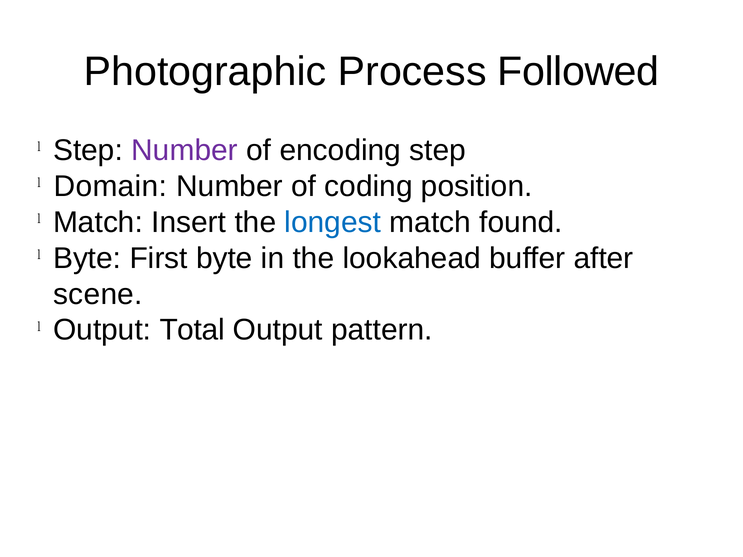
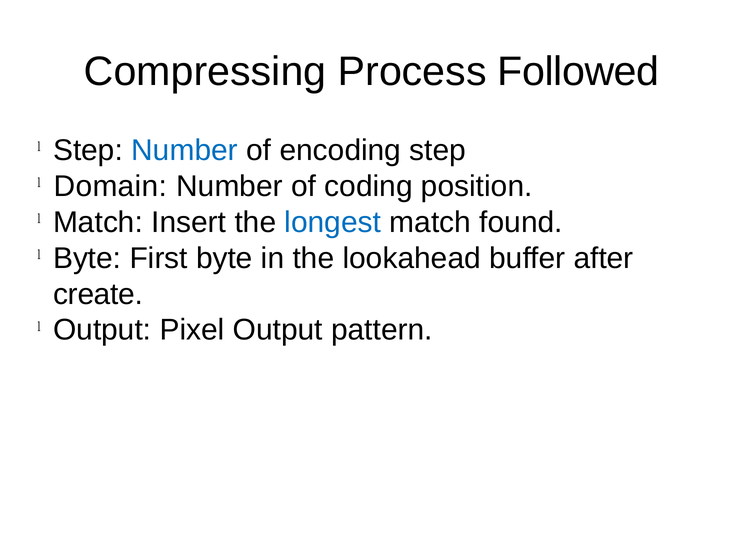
Photographic: Photographic -> Compressing (205, 72)
Number colour: purple -> blue (185, 150)
scene: scene -> create (98, 294)
Total: Total -> Pixel (192, 330)
